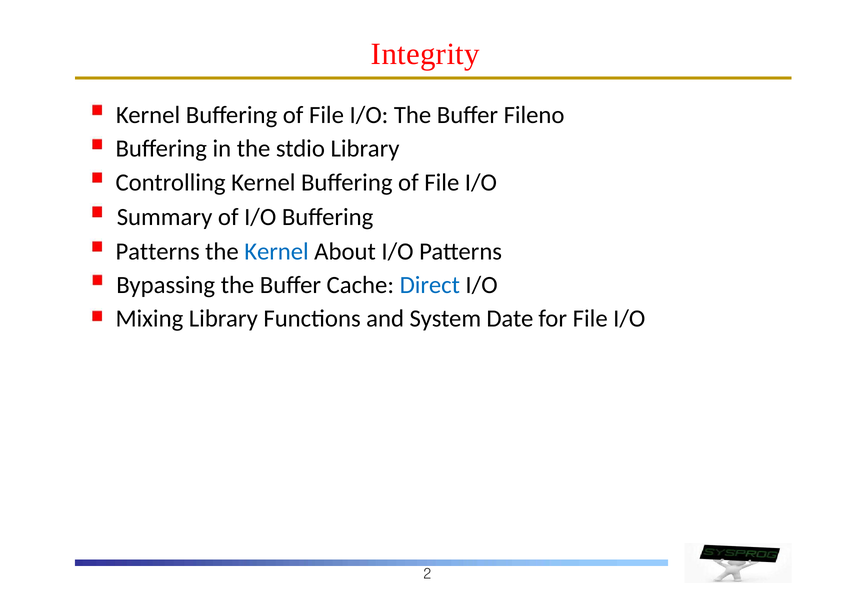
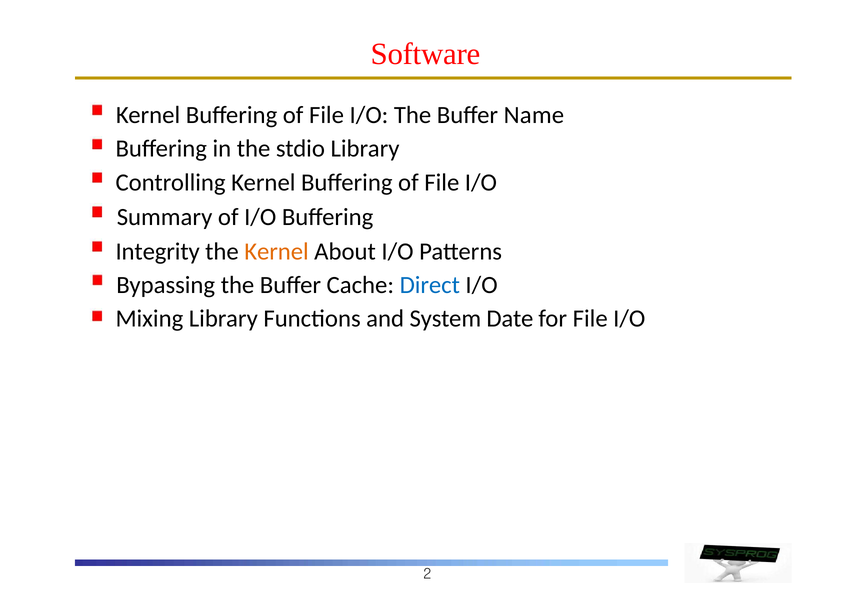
Integrity: Integrity -> Software (426, 54)
Fileno: Fileno -> Name (534, 115)
Patterns: Patterns -> Integrity (158, 252)
Kernel colour: blue -> orange (277, 252)
